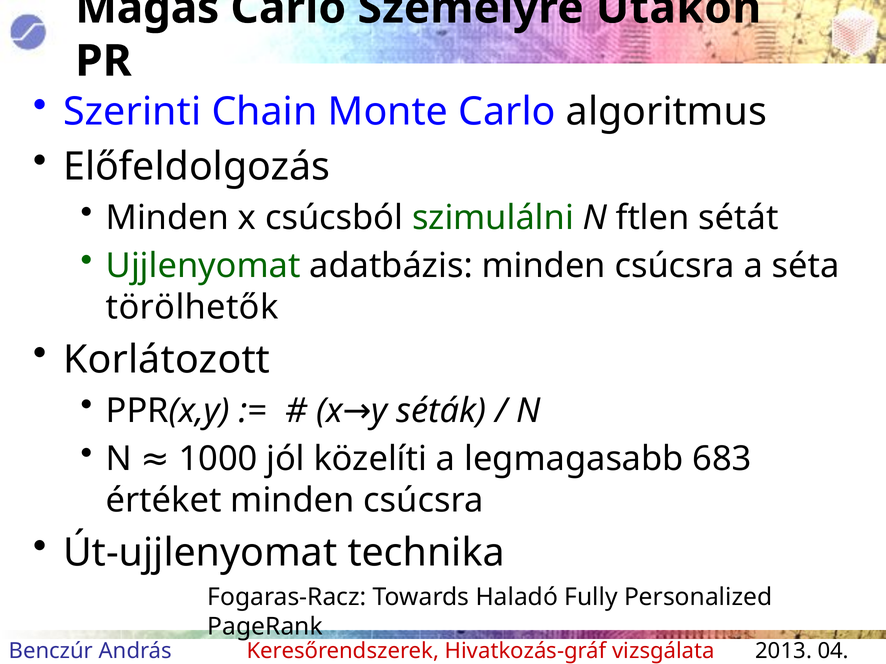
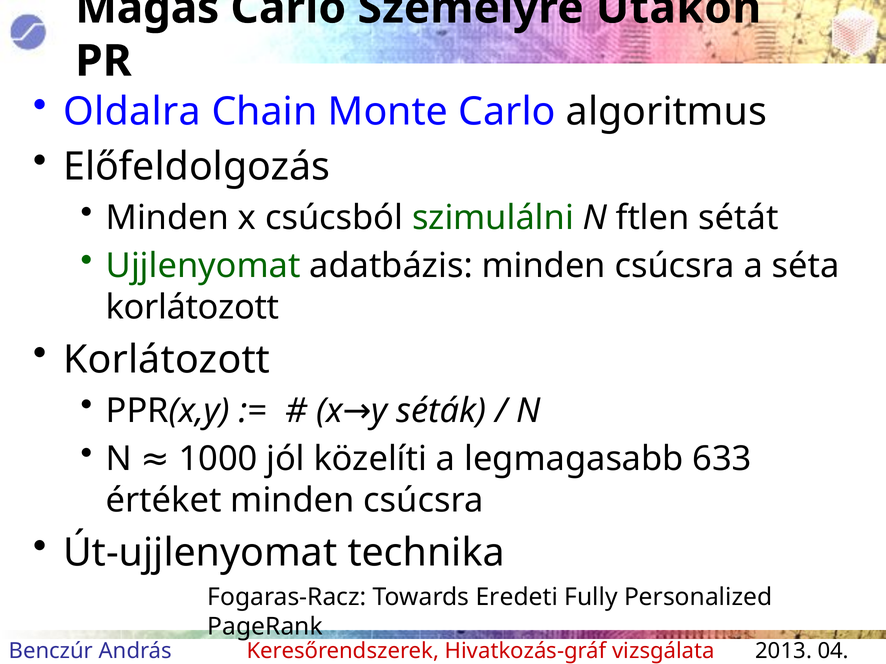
Szerinti: Szerinti -> Oldalra (132, 112)
törölhetők: törölhetők -> korlátozott (193, 308)
683: 683 -> 633 (722, 459)
Haladó: Haladó -> Eredeti (517, 597)
